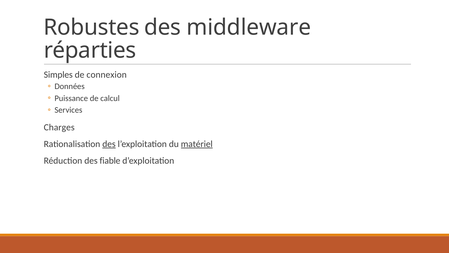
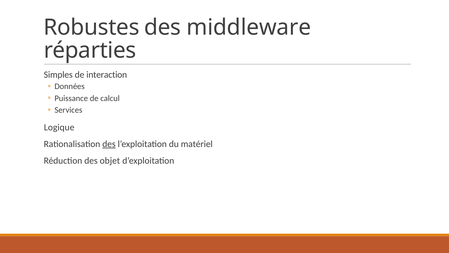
connexion: connexion -> interaction (107, 75)
Charges: Charges -> Logique (59, 127)
matériel underline: present -> none (197, 144)
fiable: fiable -> objet (110, 160)
